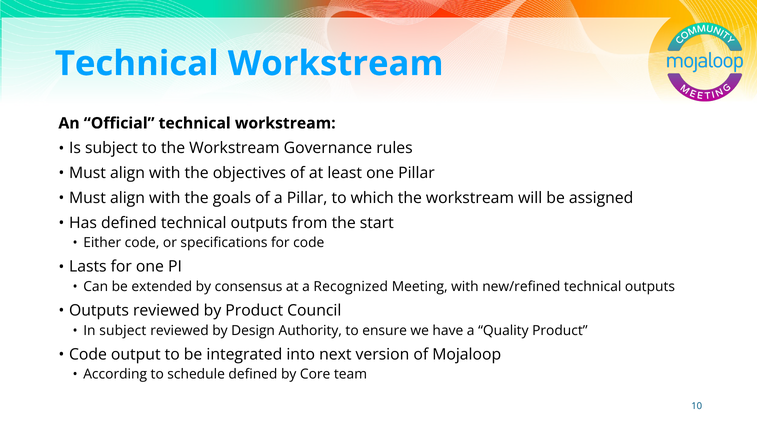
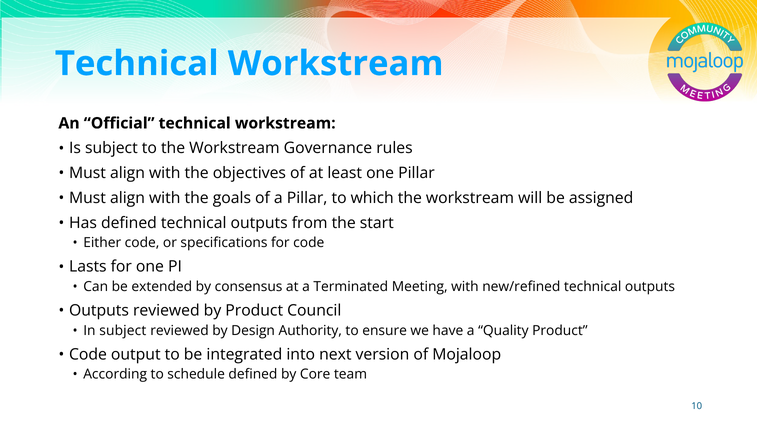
Recognized: Recognized -> Terminated (351, 287)
